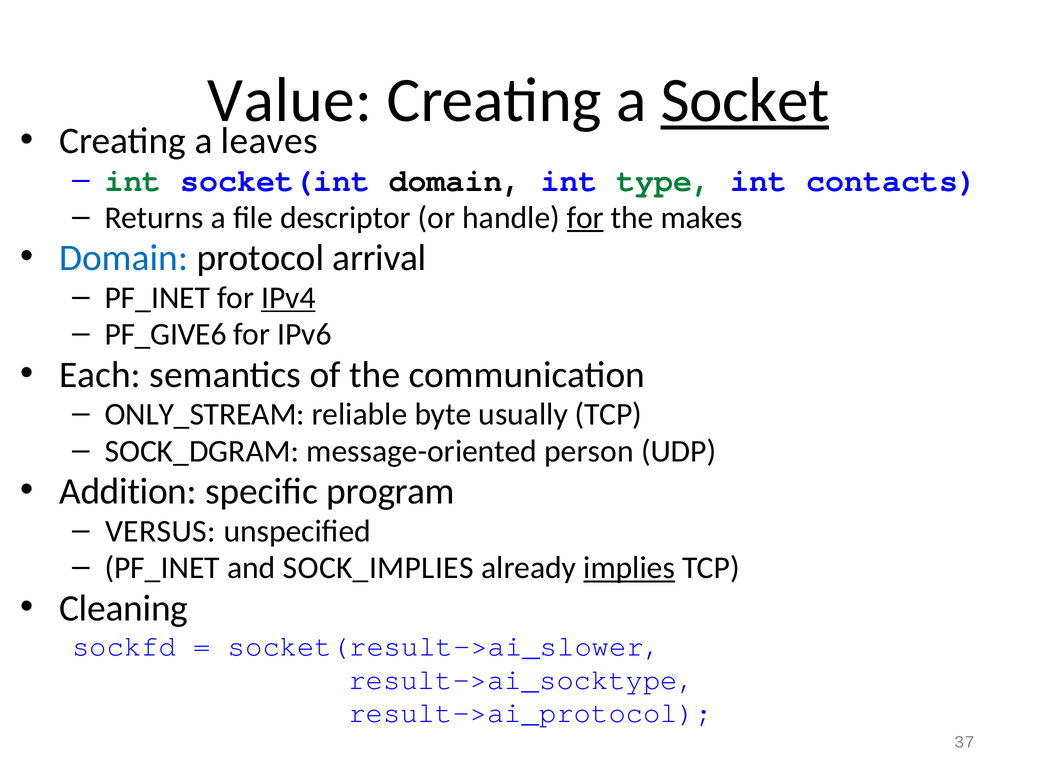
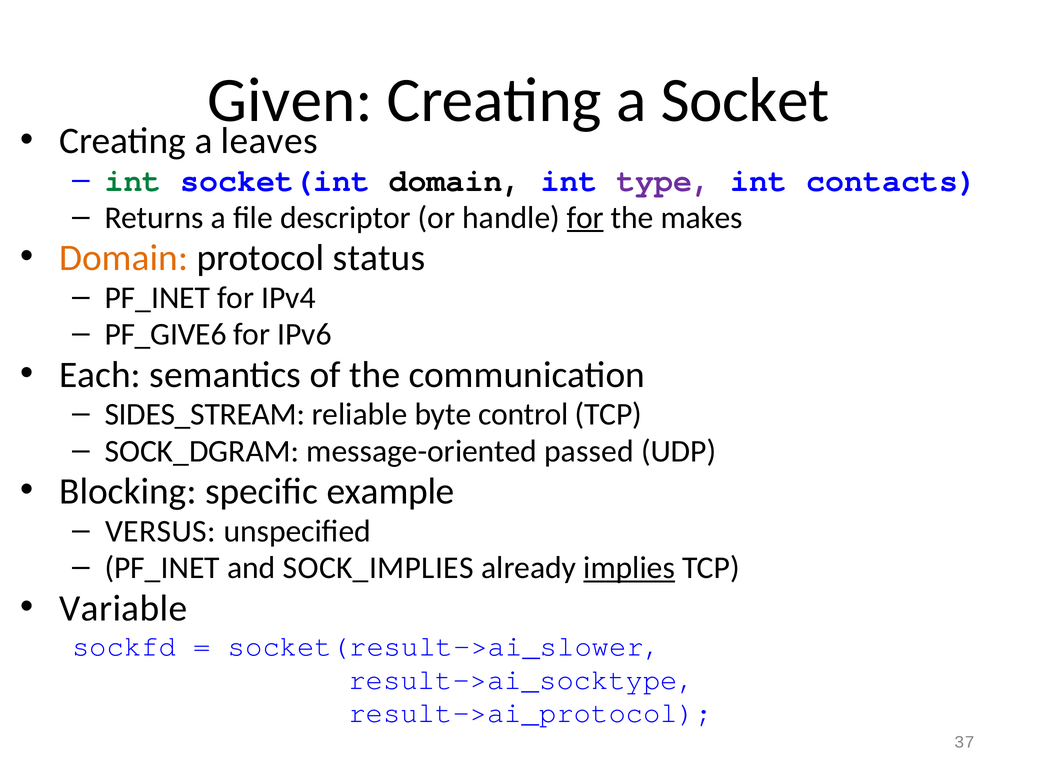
Value: Value -> Given (290, 100)
Socket underline: present -> none (745, 100)
type colour: green -> purple (664, 181)
Domain colour: blue -> orange (124, 258)
arrival: arrival -> status (379, 258)
IPv4 underline: present -> none (288, 298)
ONLY_STREAM: ONLY_STREAM -> SIDES_STREAM (205, 415)
usually: usually -> control (523, 415)
person: person -> passed (589, 452)
Addition: Addition -> Blocking (128, 492)
program: program -> example (391, 492)
Cleaning: Cleaning -> Variable (123, 609)
